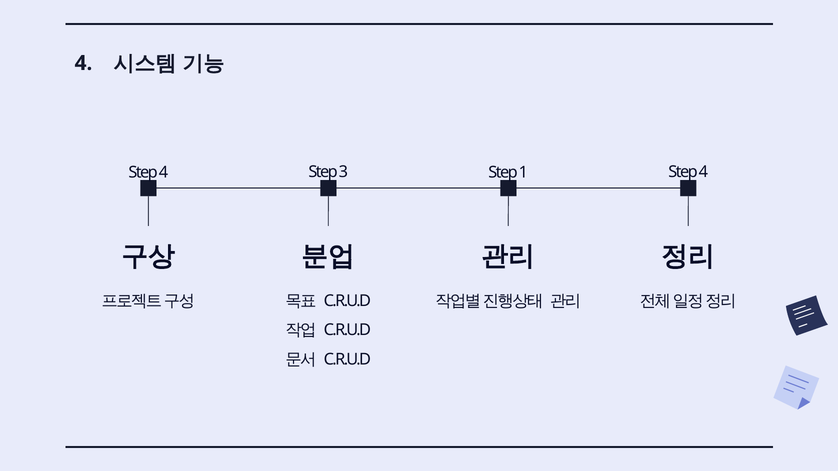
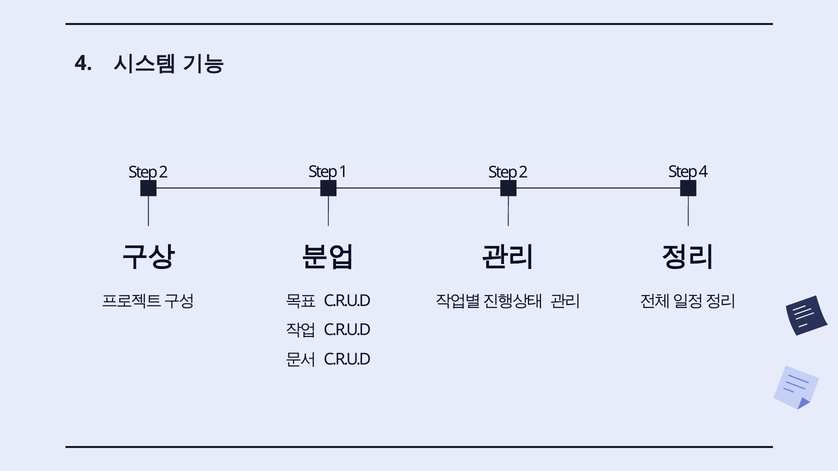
4: 4 -> 2 (163, 173)
3: 3 -> 1 (343, 172)
1: 1 -> 2 (523, 173)
